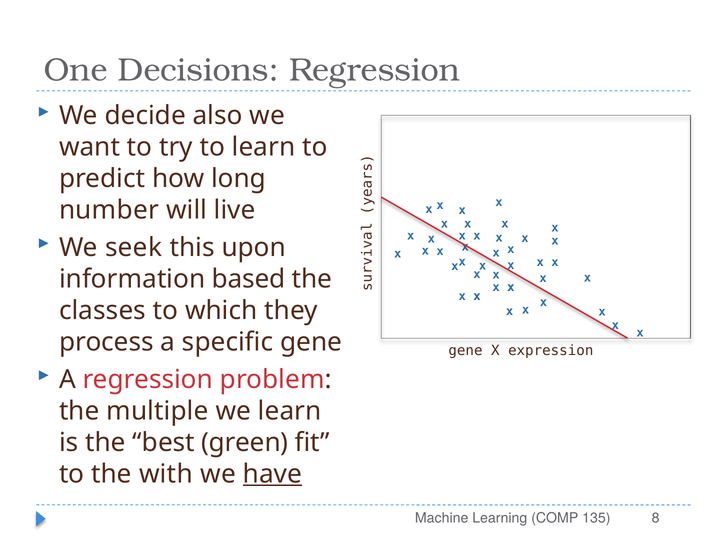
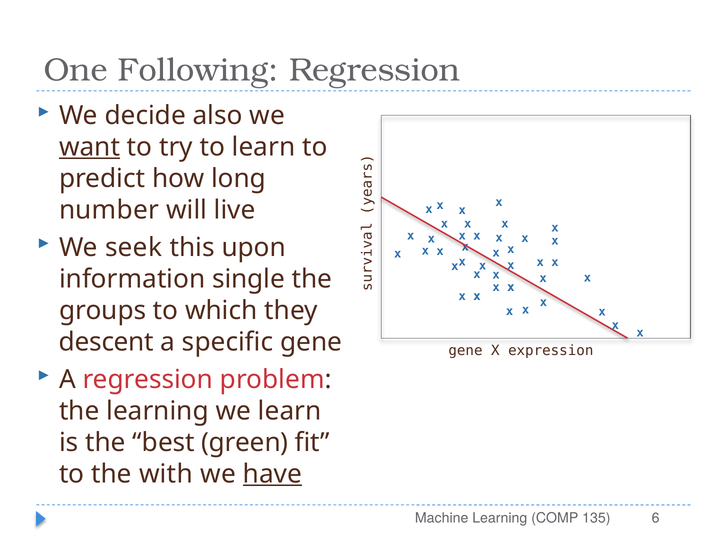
Decisions: Decisions -> Following (198, 70)
want underline: none -> present (90, 147)
based: based -> single (249, 279)
classes: classes -> groups (103, 311)
process: process -> descent (106, 342)
the multiple: multiple -> learning (158, 411)
8: 8 -> 6 (656, 518)
